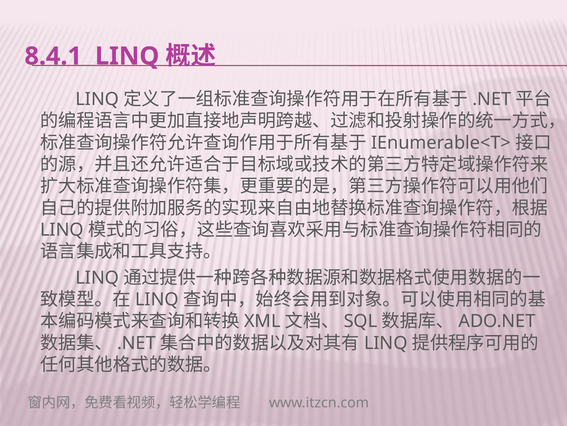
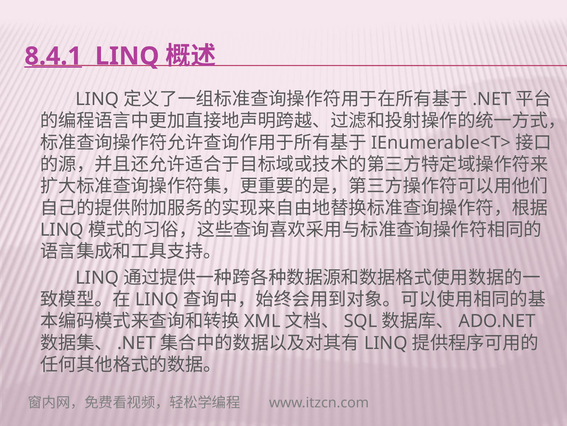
8.4.1 underline: none -> present (53, 56)
